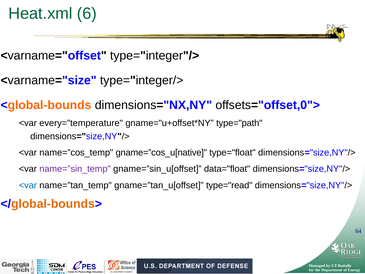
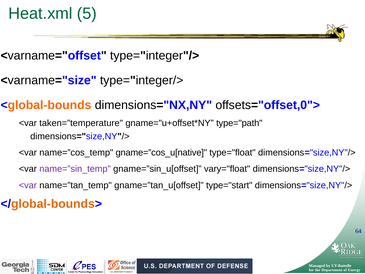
6: 6 -> 5 (87, 13)
every=”temperature: every=”temperature -> taken=”temperature (81, 123)
data="float: data="float -> vary="float (227, 169)
<var colour: blue -> purple (28, 185)
type="read: type="read -> type="start (229, 185)
